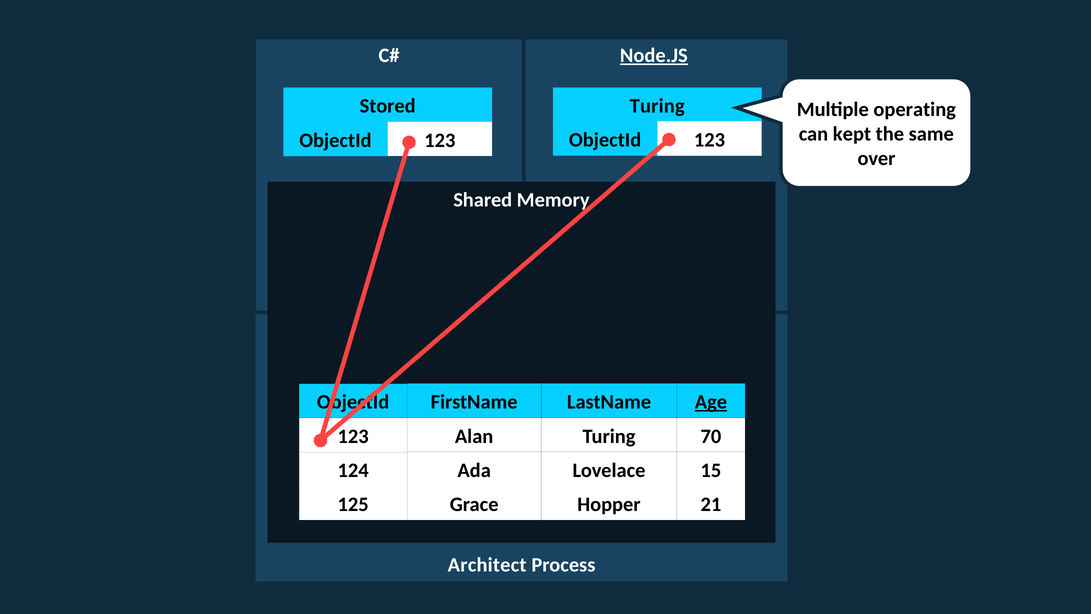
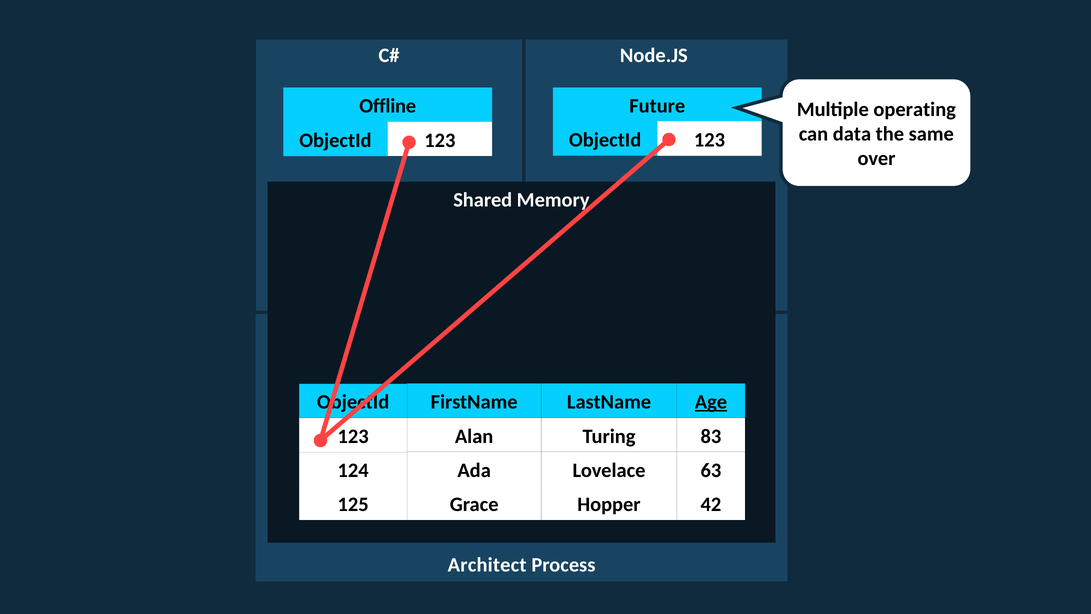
Node.JS underline: present -> none (654, 55)
Stored: Stored -> Offline (388, 106)
Turing: Turing -> Future (657, 106)
kept: kept -> data (852, 134)
70: 70 -> 83 (711, 436)
15: 15 -> 63 (711, 470)
21: 21 -> 42 (711, 504)
